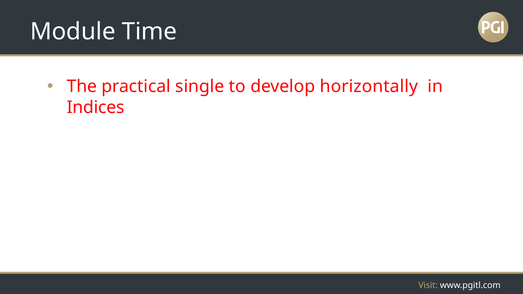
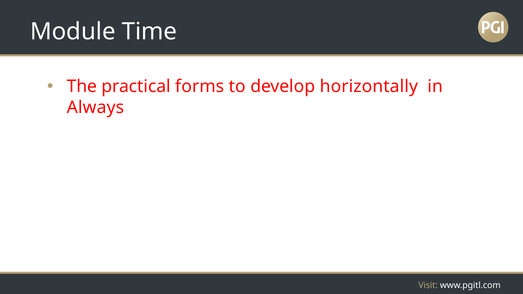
single: single -> forms (200, 87)
Indices: Indices -> Always (96, 108)
